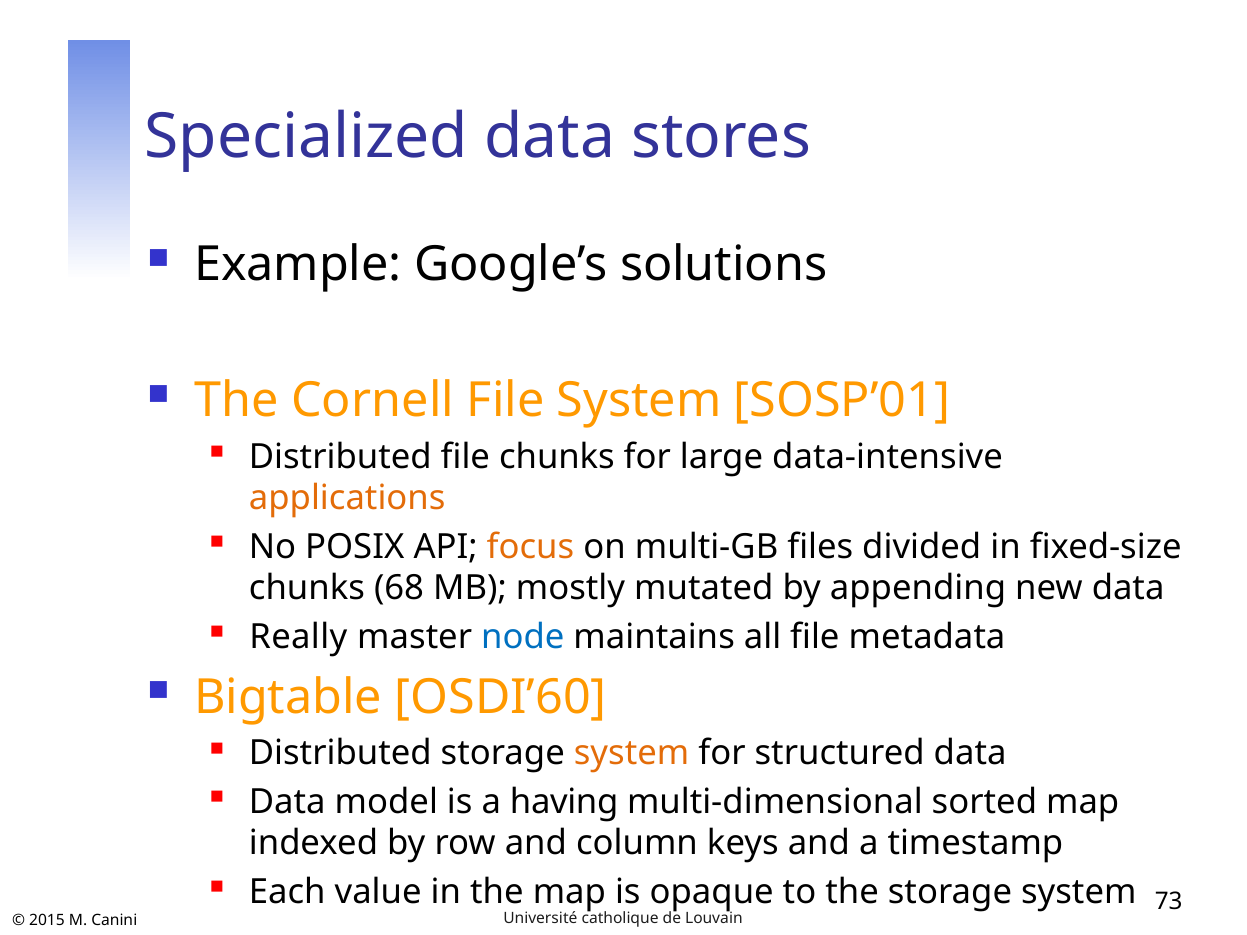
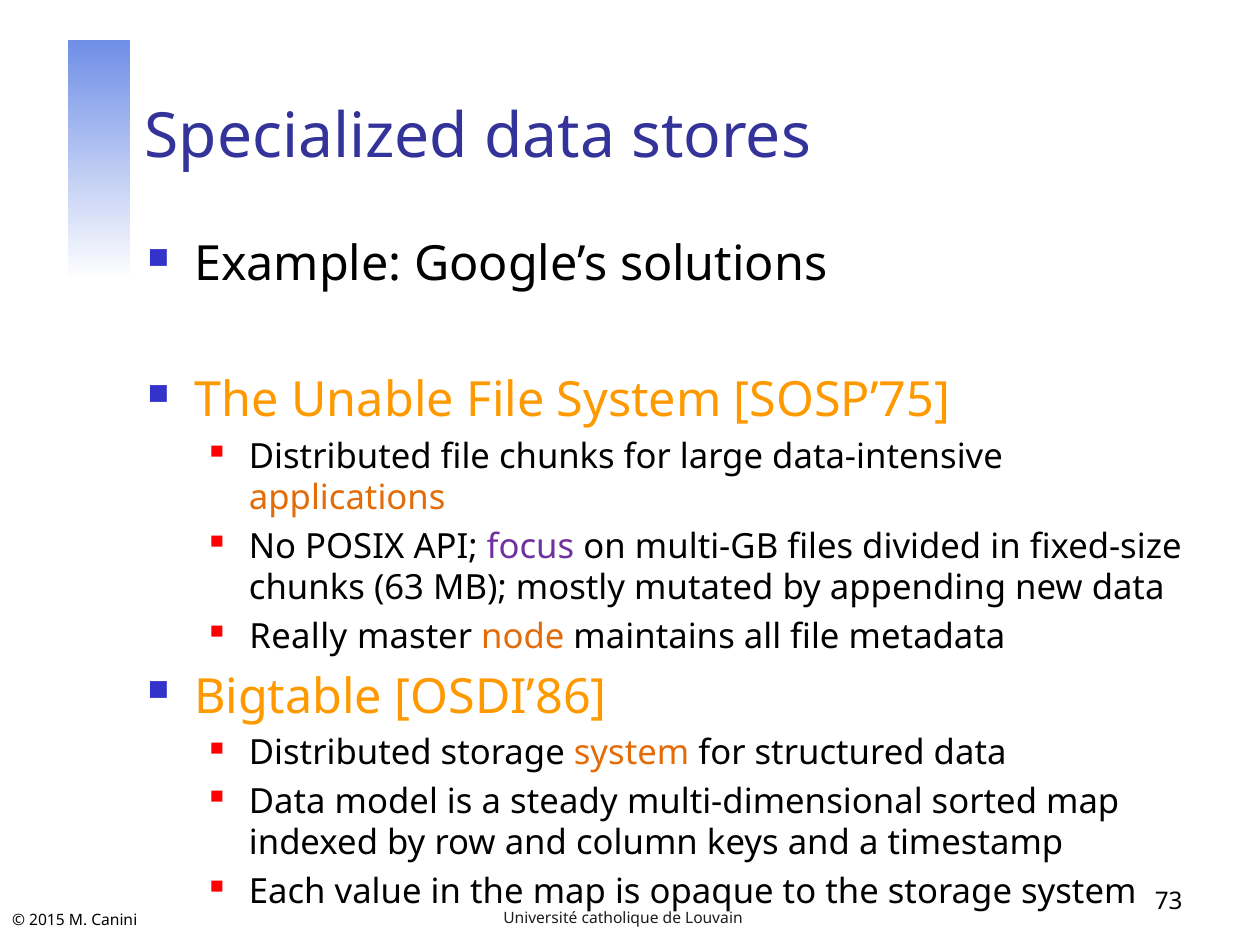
Cornell: Cornell -> Unable (373, 401)
SOSP’01: SOSP’01 -> SOSP’75 (842, 401)
focus colour: orange -> purple (530, 547)
68: 68 -> 63 (399, 588)
node colour: blue -> orange (523, 637)
OSDI’60: OSDI’60 -> OSDI’86 (501, 697)
having: having -> steady (564, 802)
